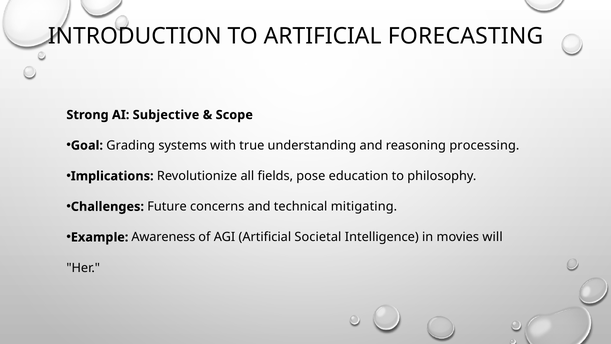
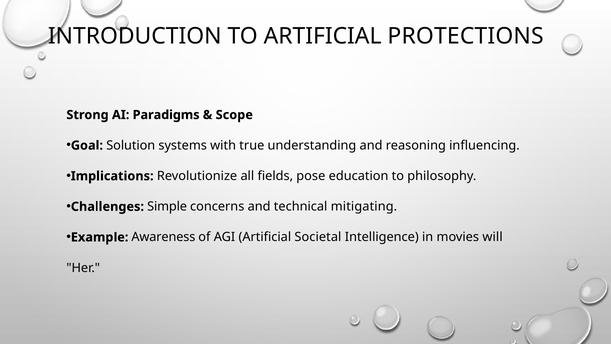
FORECASTING: FORECASTING -> PROTECTIONS (466, 36)
Subjective: Subjective -> Paradigms (166, 115)
Grading: Grading -> Solution (131, 145)
processing: processing -> influencing (484, 145)
Future: Future -> Simple (167, 206)
